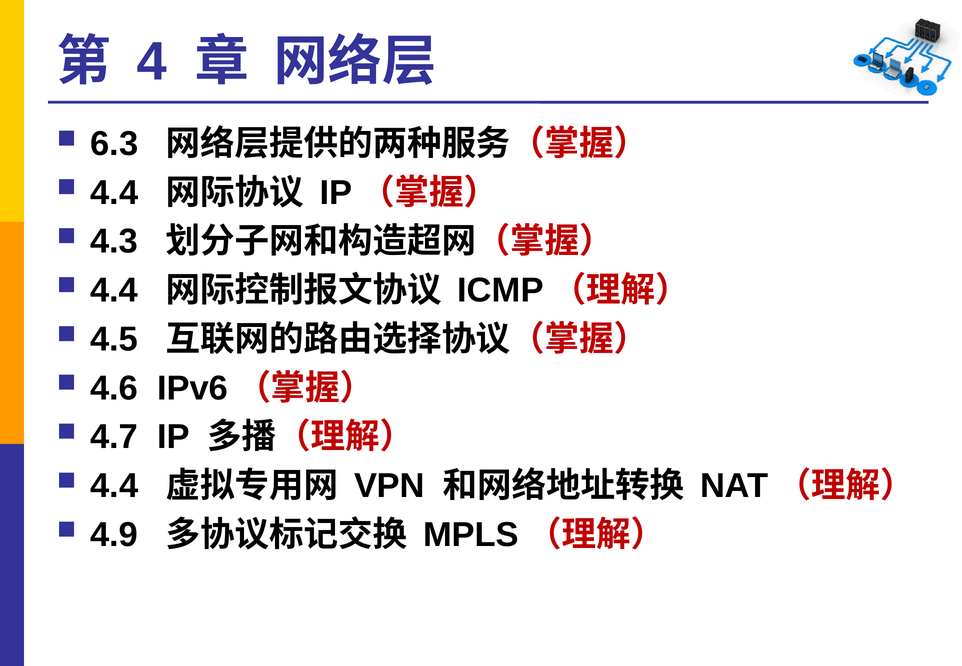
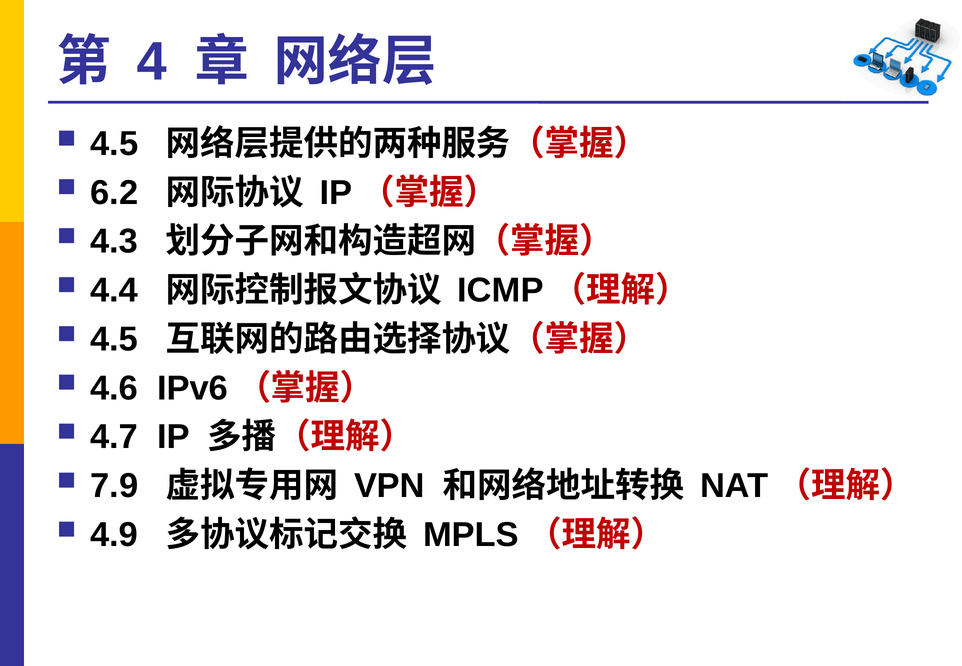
6.3: 6.3 -> 4.5 (114, 144)
4.4: 4.4 -> 6.2 (114, 193)
4.4: 4.4 -> 7.9 (114, 486)
